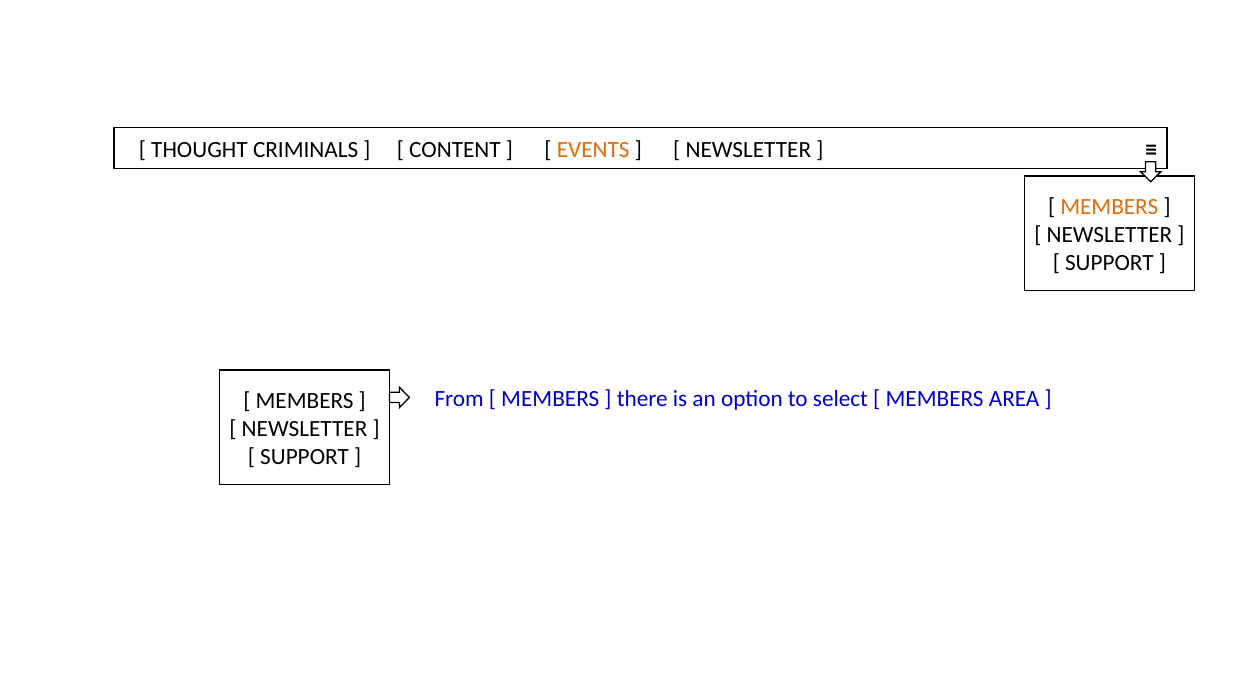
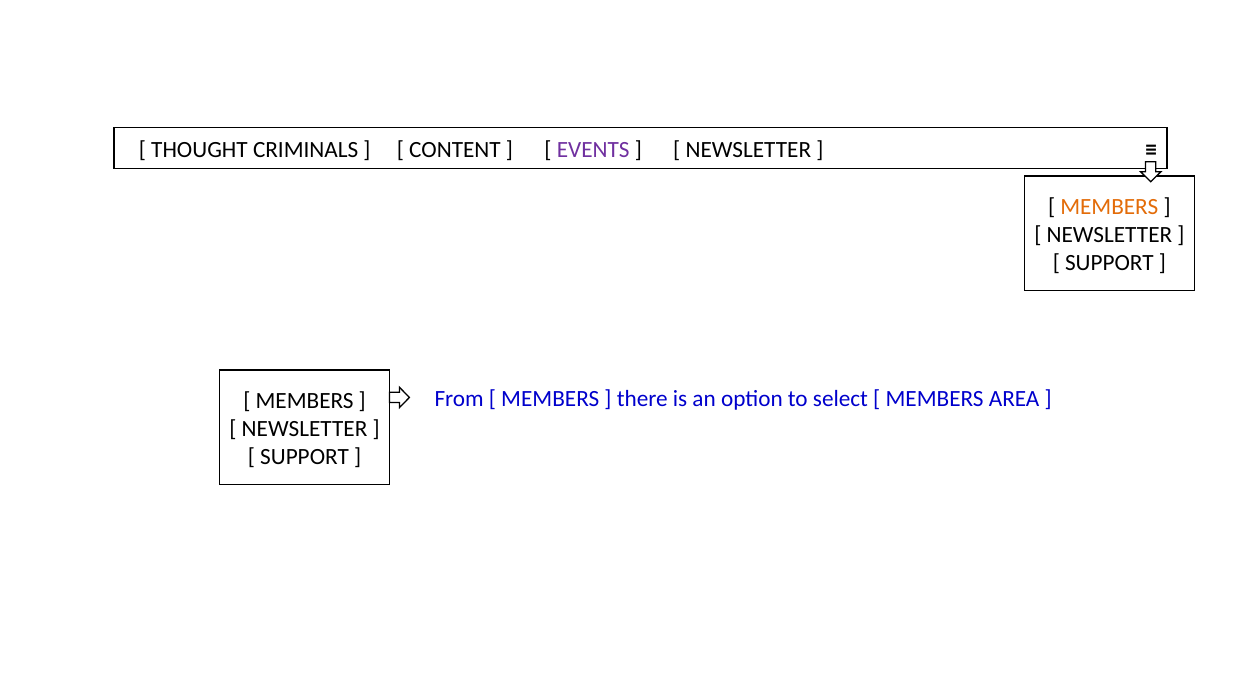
EVENTS colour: orange -> purple (593, 150)
